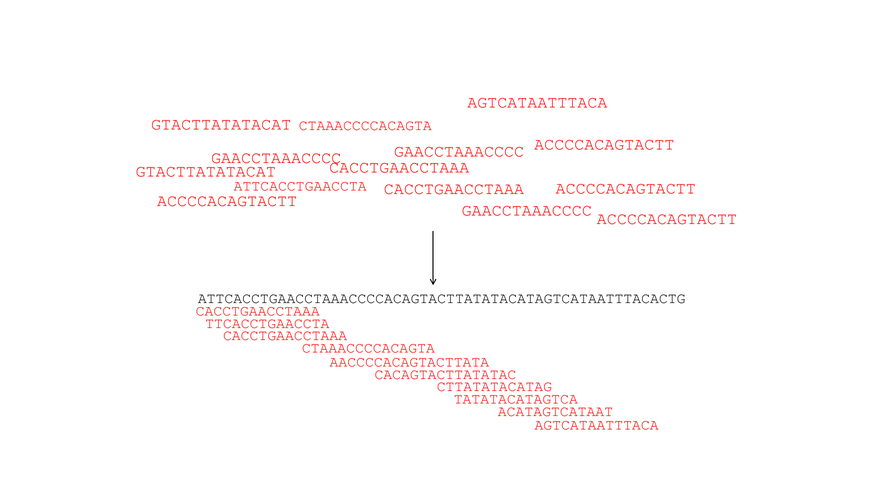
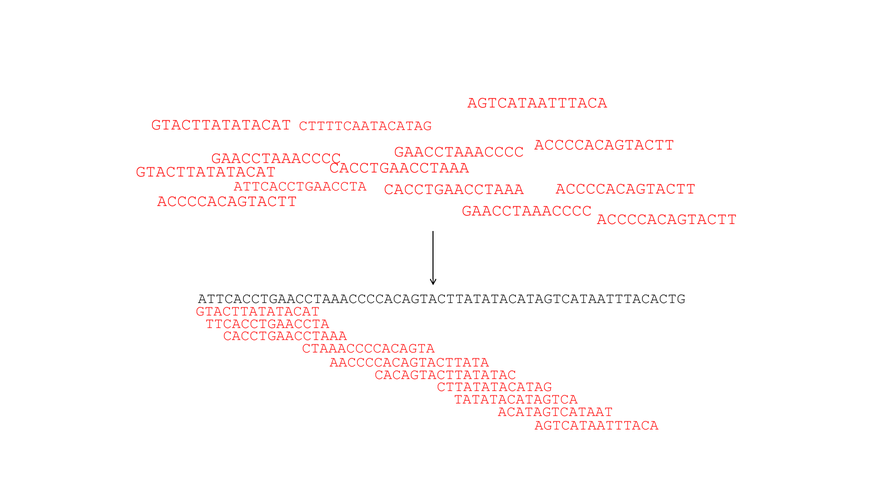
CTAAACCCCACAGTA: CTAAACCCCACAGTA -> CTTTTCAATACATAG (365, 125)
CACCTGAACCTAAA: CACCTGAACCTAAA -> GTACTTATATACAT (258, 311)
